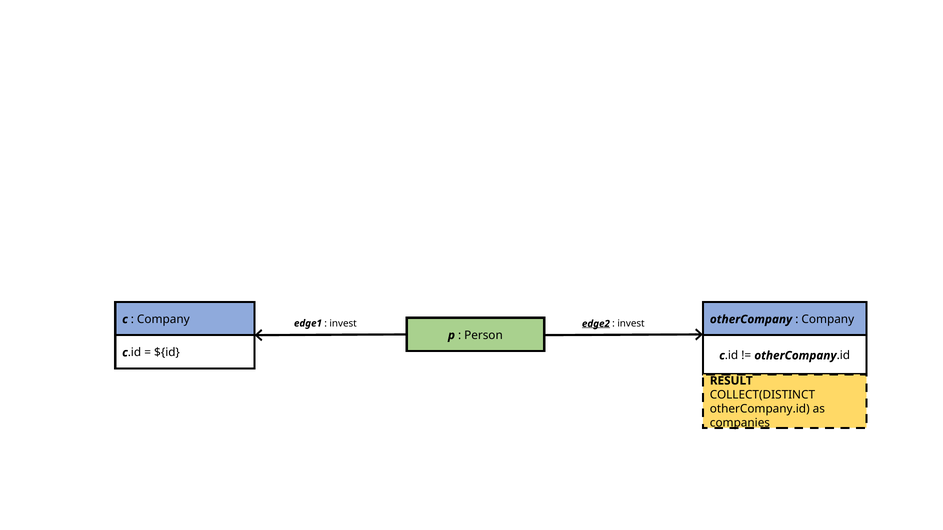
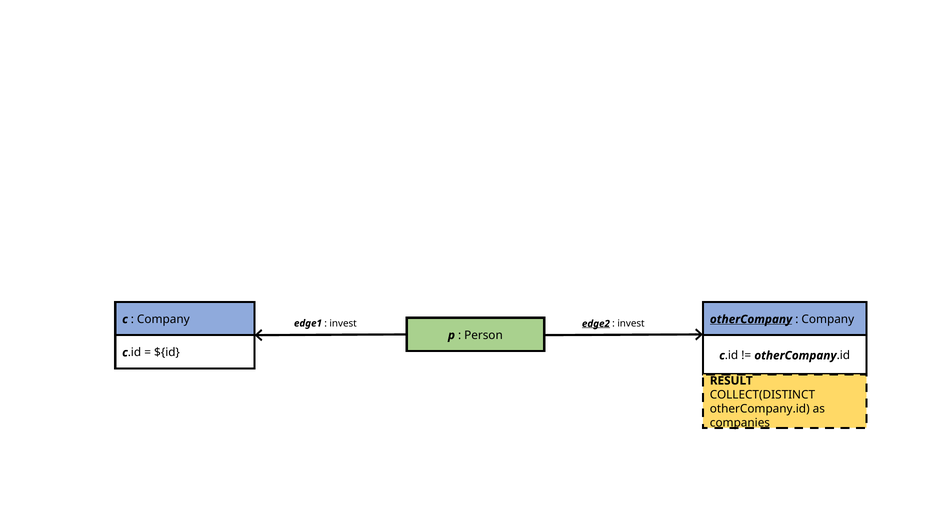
otherCompany underline: none -> present (751, 320)
